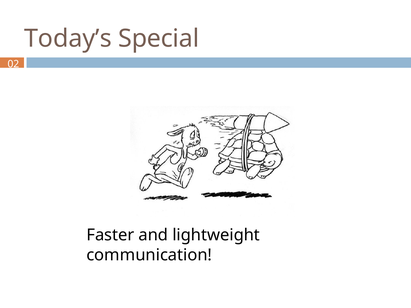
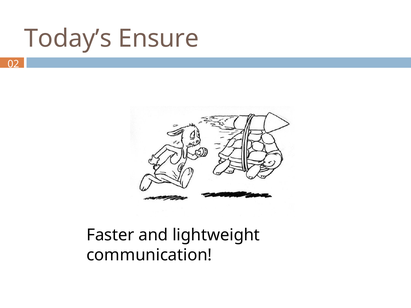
Special: Special -> Ensure (159, 39)
